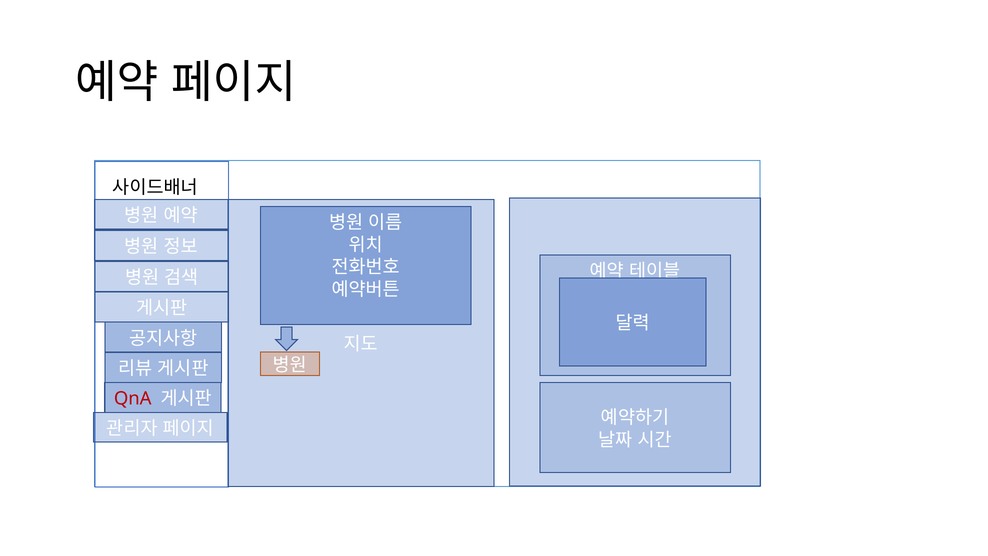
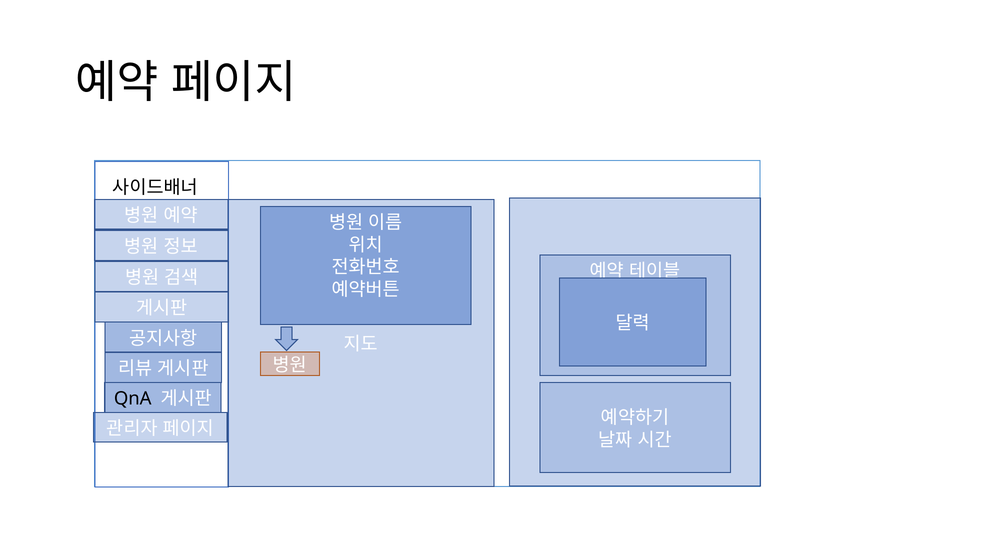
QnA colour: red -> black (133, 398)
